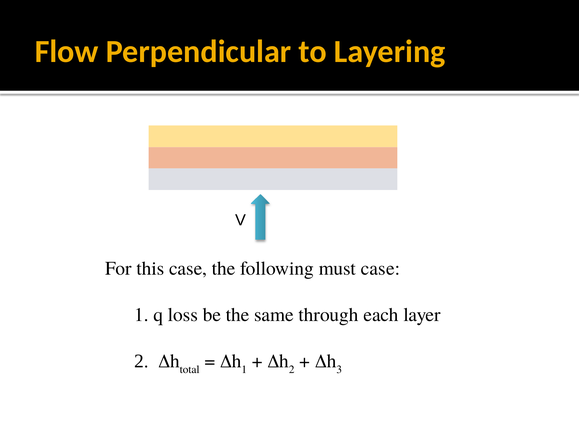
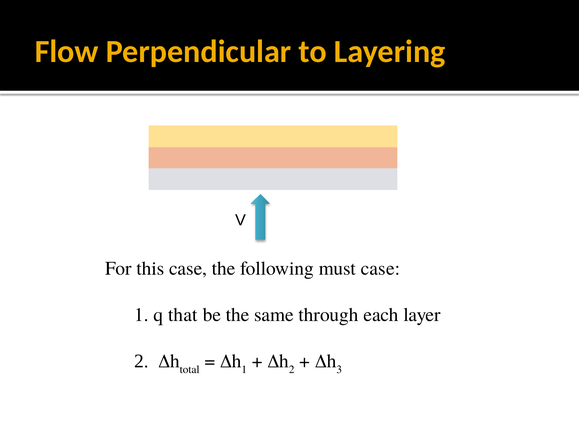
loss: loss -> that (183, 315)
